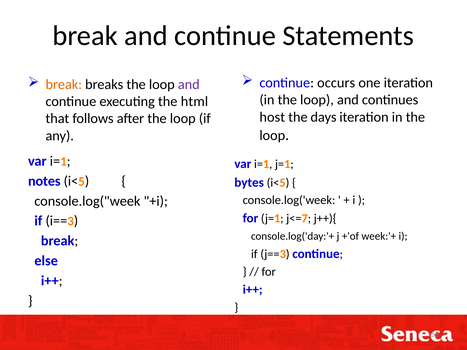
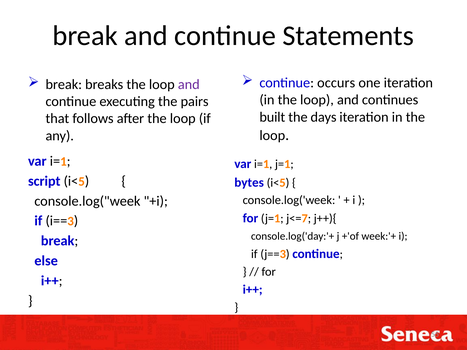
break colour: orange -> black (64, 84)
html: html -> pairs (195, 102)
host: host -> built (272, 117)
notes: notes -> script (44, 181)
